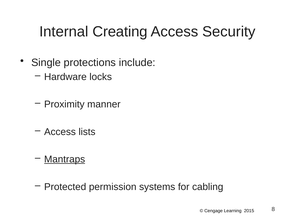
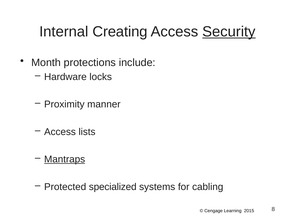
Security underline: none -> present (229, 32)
Single: Single -> Month (46, 63)
permission: permission -> specialized (113, 187)
